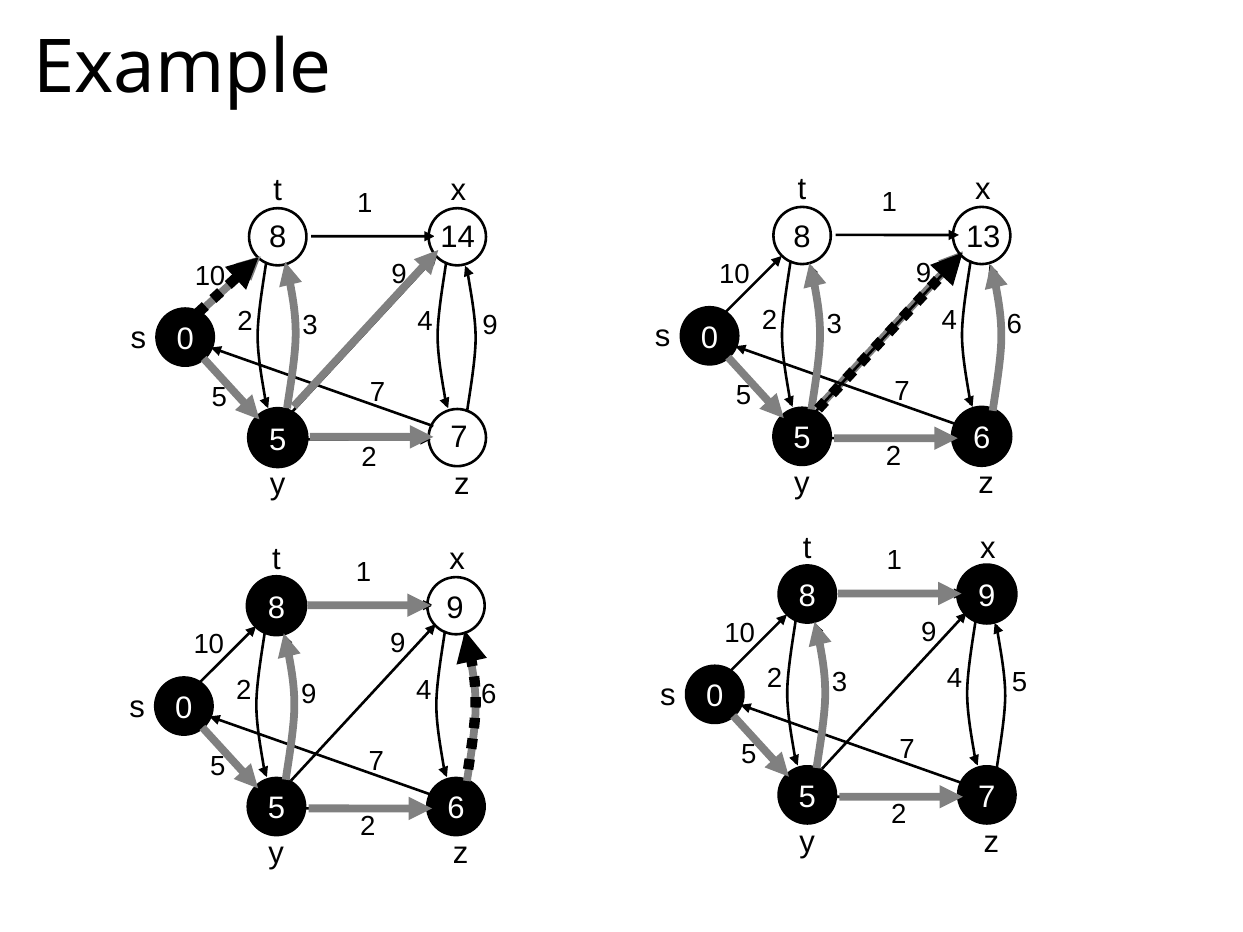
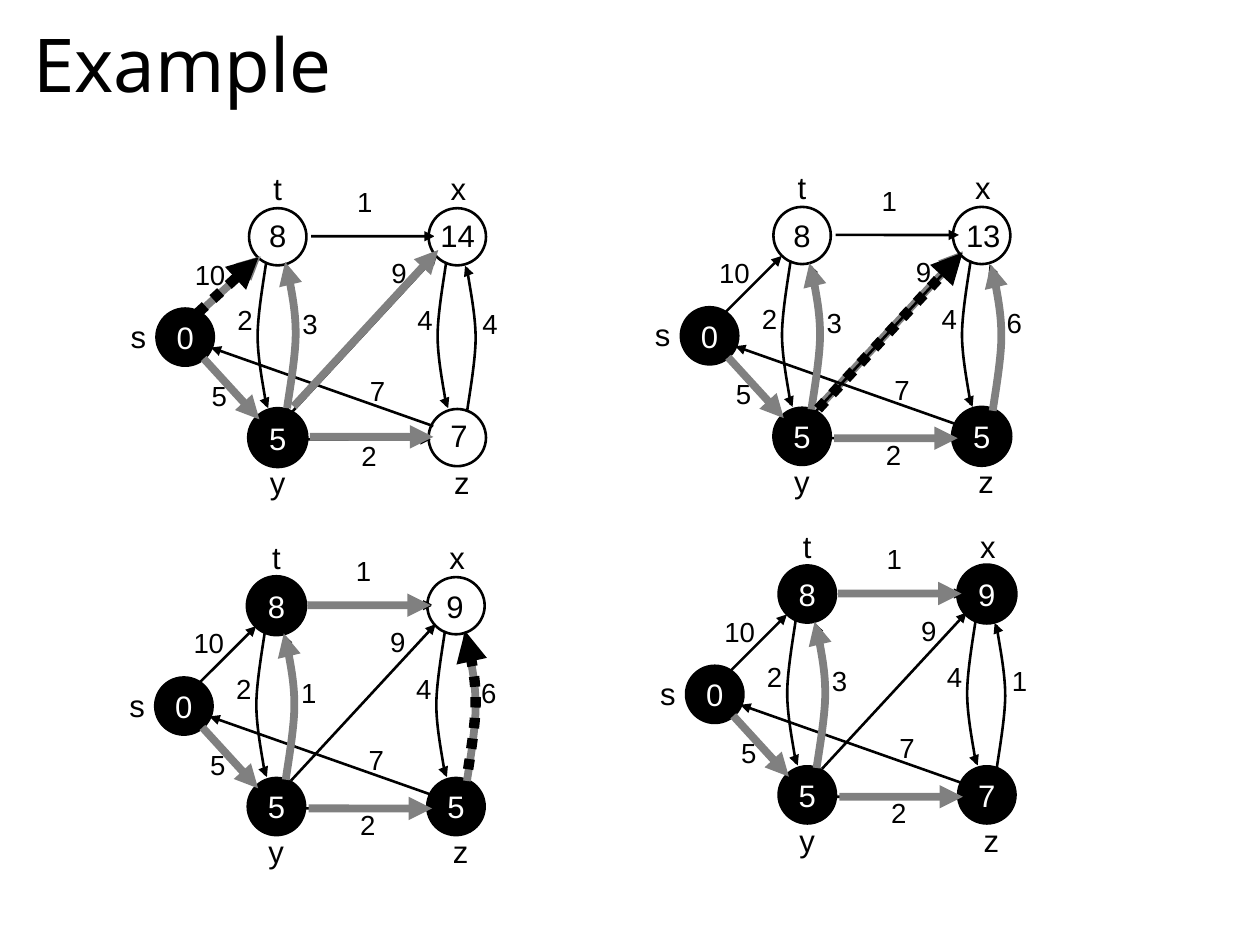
9: 9 -> 4 (490, 326)
6: 6 -> 5 (982, 439)
4 5: 5 -> 1 (1020, 683)
2 9: 9 -> 1 (309, 695)
6: 6 -> 5 (456, 809)
